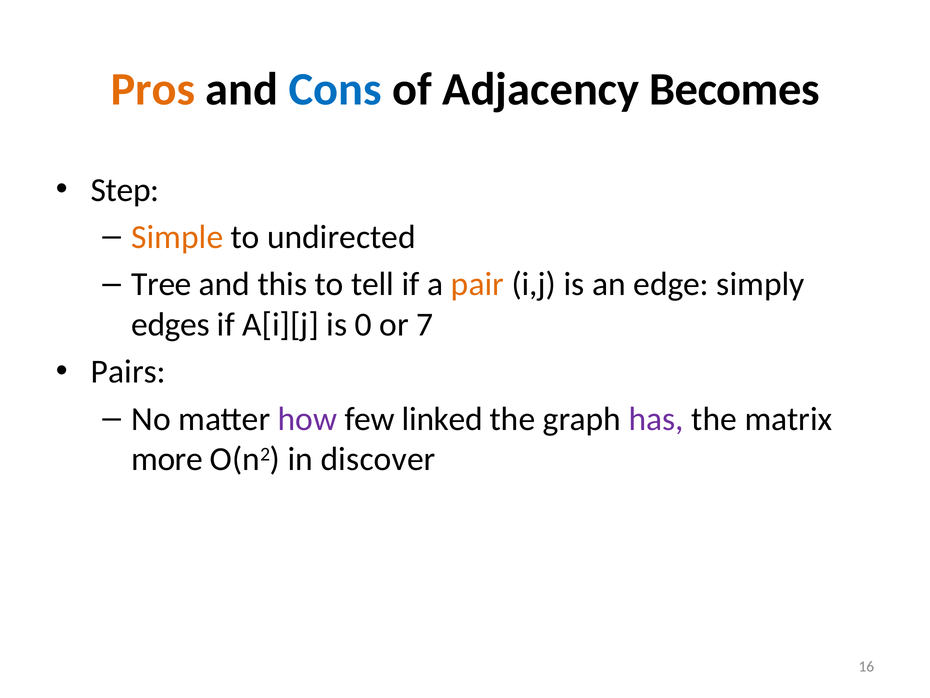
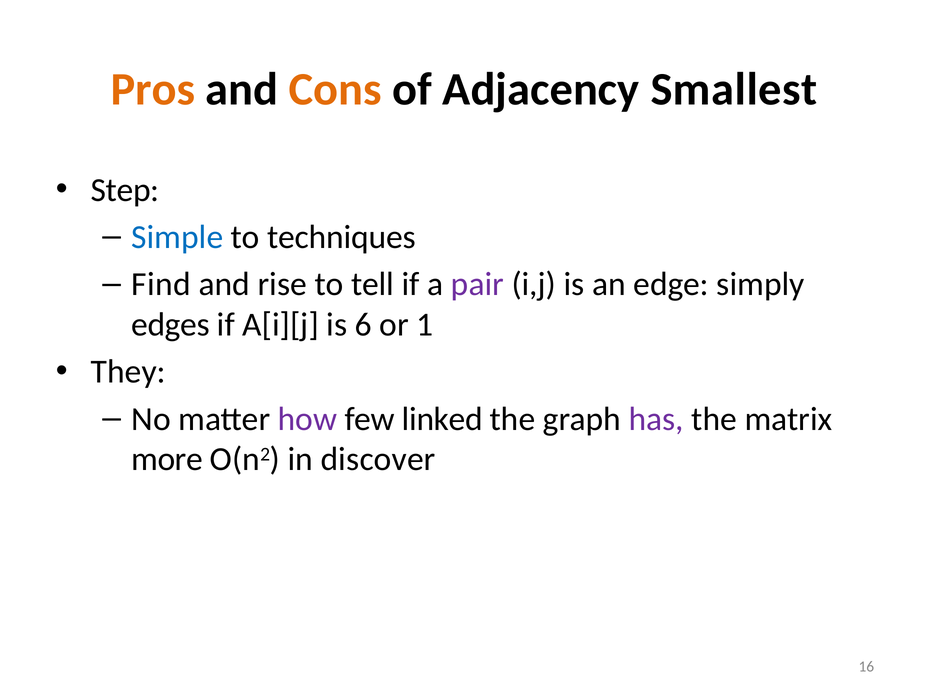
Cons colour: blue -> orange (335, 89)
Becomes: Becomes -> Smallest (734, 89)
Simple colour: orange -> blue (177, 237)
undirected: undirected -> techniques (342, 237)
Tree: Tree -> Find (161, 284)
this: this -> rise (282, 284)
pair colour: orange -> purple (477, 284)
0: 0 -> 6 (363, 325)
7: 7 -> 1 (425, 325)
Pairs: Pairs -> They (128, 372)
